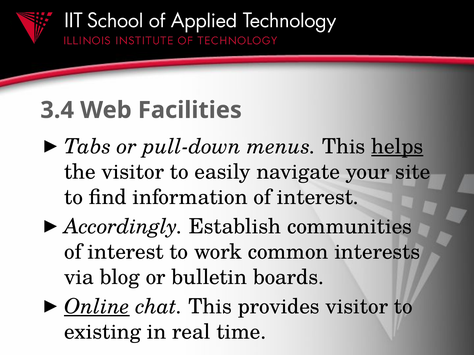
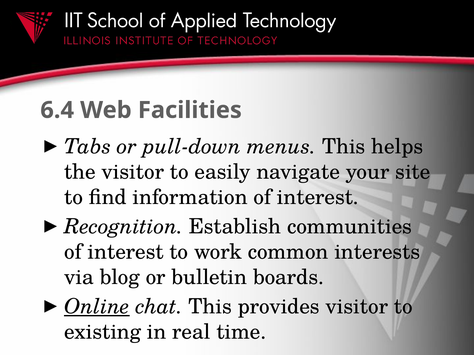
3.4: 3.4 -> 6.4 (57, 110)
helps underline: present -> none (397, 147)
Accordingly: Accordingly -> Recognition (124, 227)
